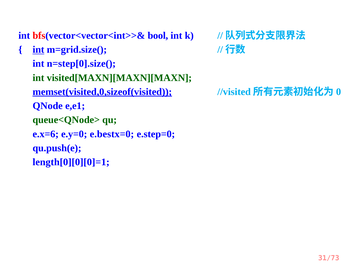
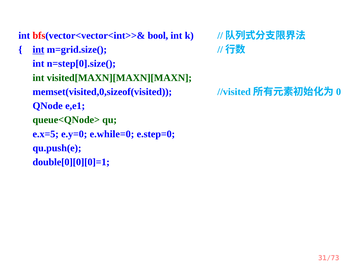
memset(visited,0,sizeof(visited underline: present -> none (102, 92)
e.x=6: e.x=6 -> e.x=5 (46, 134)
e.bestx=0: e.bestx=0 -> e.while=0 (112, 134)
length[0][0][0]=1: length[0][0][0]=1 -> double[0][0][0]=1 (71, 162)
